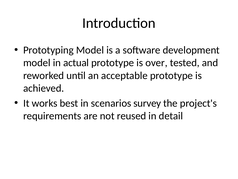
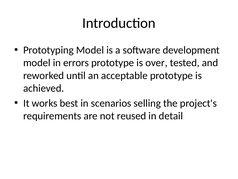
actual: actual -> errors (76, 63)
survey: survey -> selling (147, 103)
